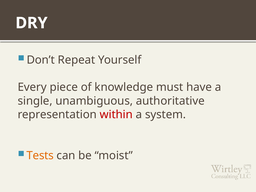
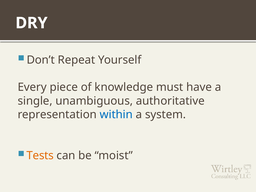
within colour: red -> blue (116, 115)
